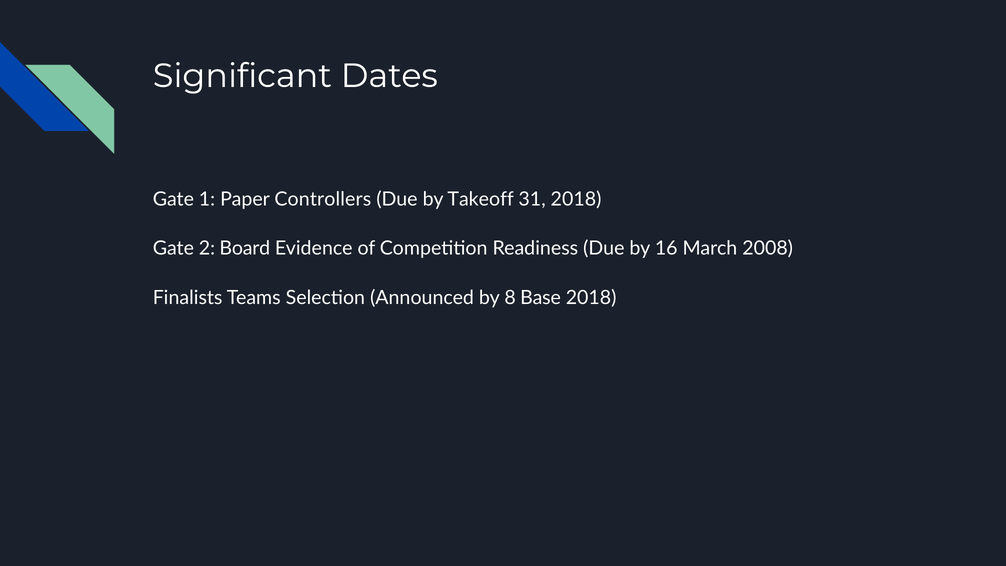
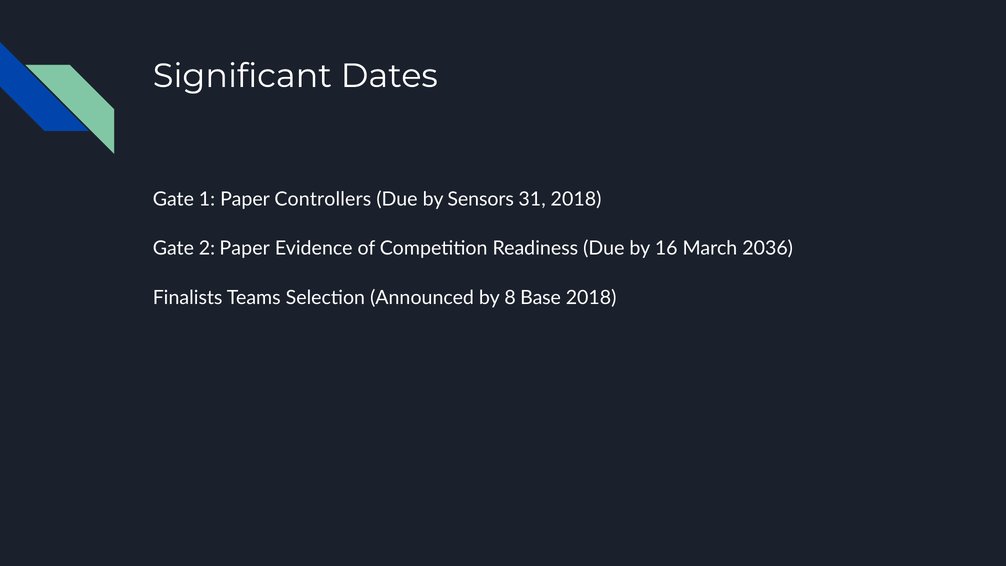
Takeoff: Takeoff -> Sensors (481, 199)
2 Board: Board -> Paper (245, 248)
2008: 2008 -> 2036 (768, 248)
